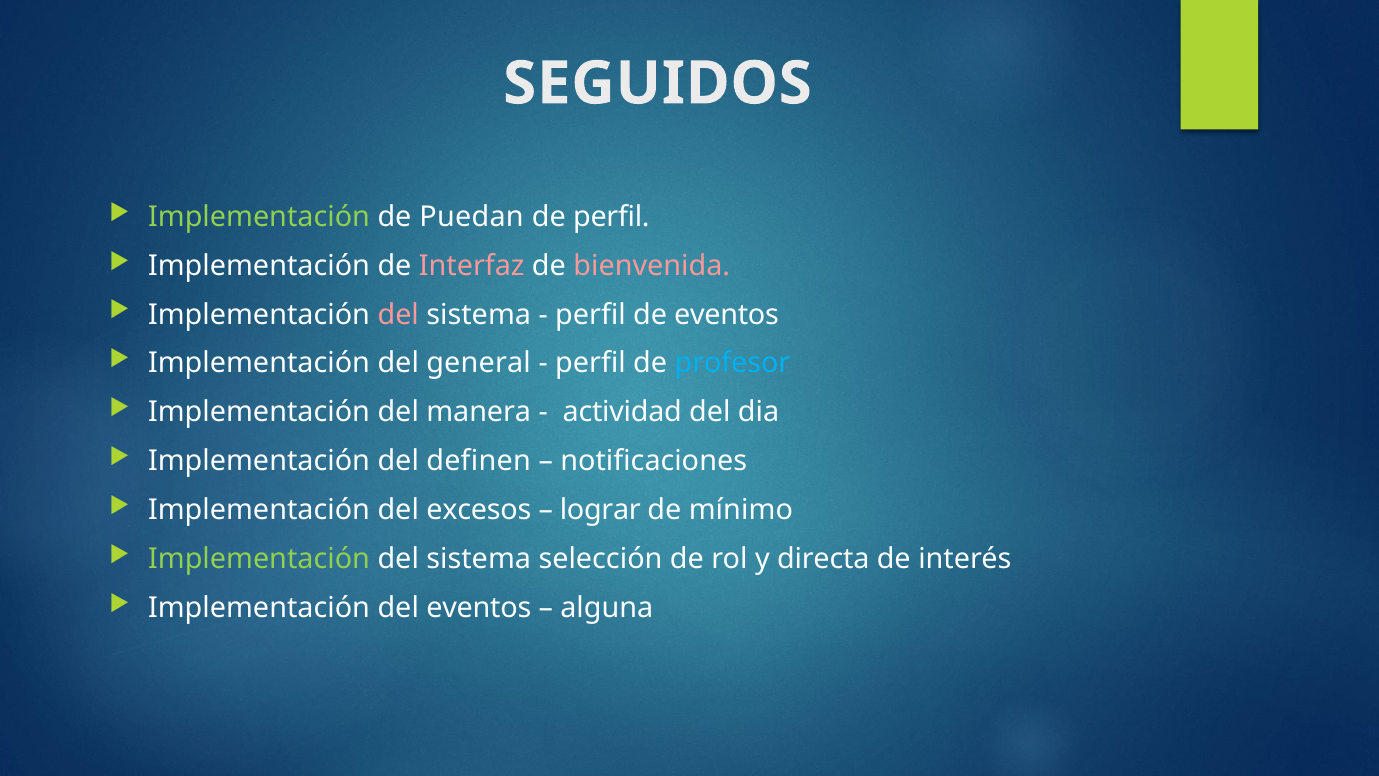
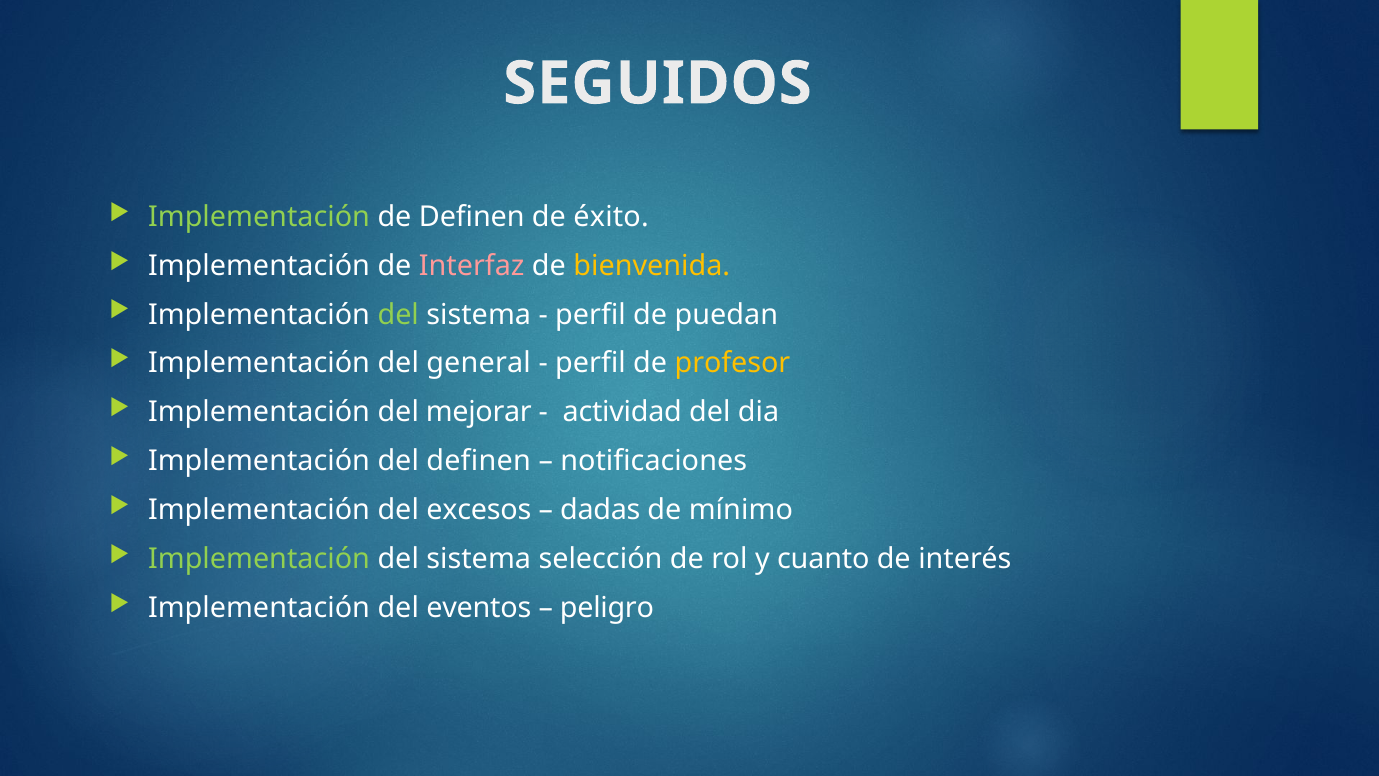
de Puedan: Puedan -> Definen (472, 217)
de perfil: perfil -> éxito (611, 217)
bienvenida colour: pink -> yellow (652, 266)
del colour: pink -> light green (398, 314)
de eventos: eventos -> puedan (726, 314)
profesor colour: light blue -> yellow (732, 363)
manera: manera -> mejorar (479, 412)
lograr: lograr -> dadas (600, 510)
directa: directa -> cuanto (823, 559)
alguna: alguna -> peligro (607, 608)
